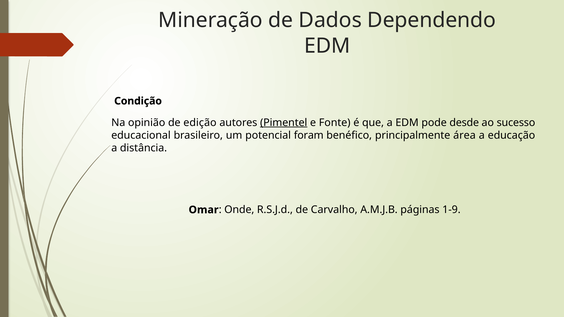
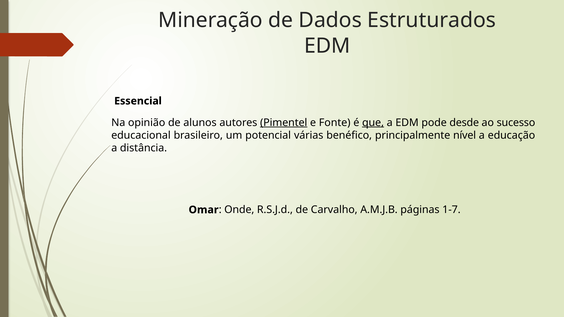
Dependendo: Dependendo -> Estruturados (432, 20)
Condição: Condição -> Essencial (138, 101)
edição: edição -> alunos (200, 123)
que underline: none -> present (373, 123)
foram: foram -> várias (309, 135)
área: área -> nível (465, 135)
1-9: 1-9 -> 1-7 (451, 210)
